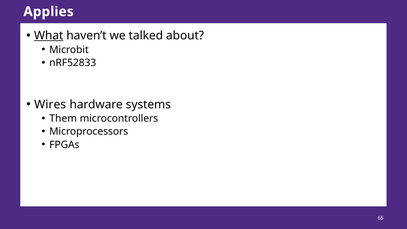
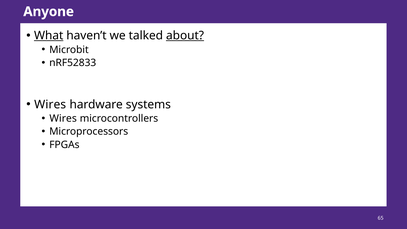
Applies: Applies -> Anyone (49, 12)
about underline: none -> present (185, 36)
Them: Them -> Wires (63, 118)
